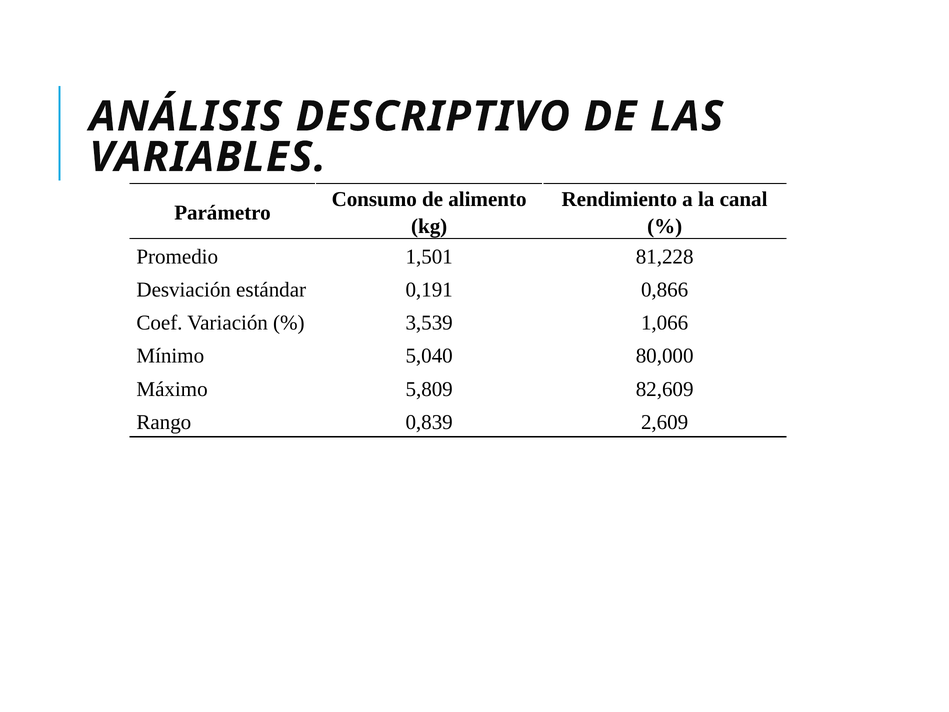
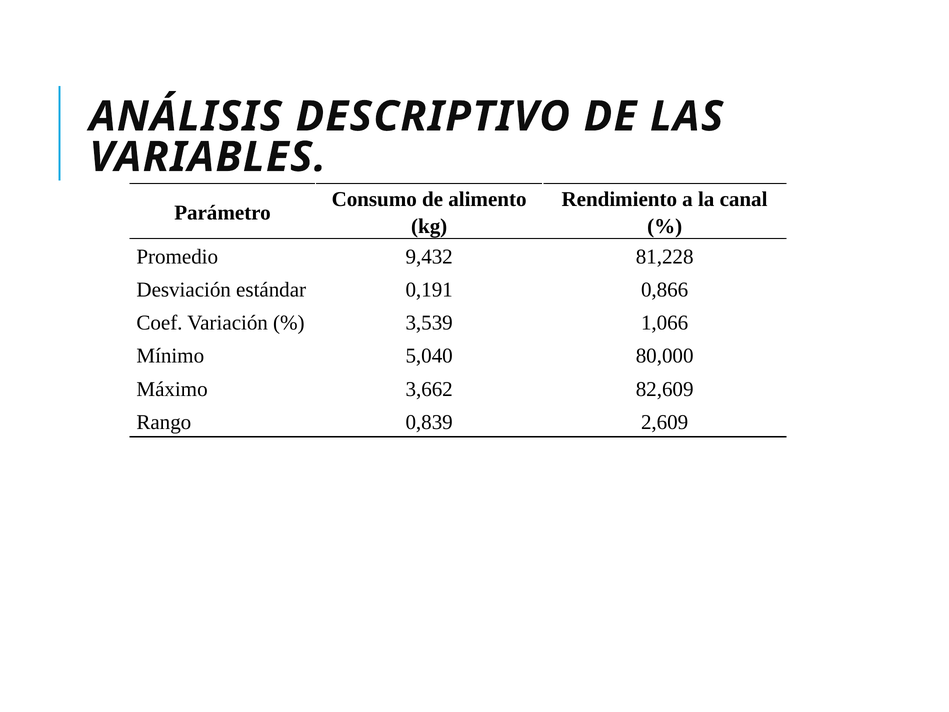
1,501: 1,501 -> 9,432 (429, 257)
5,809: 5,809 -> 3,662 (429, 389)
